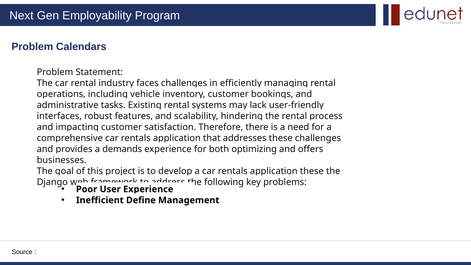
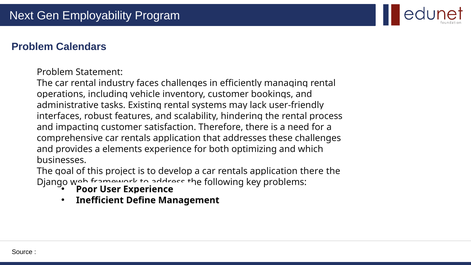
demands: demands -> elements (122, 149)
offers: offers -> which (311, 149)
these: these -> there (312, 171)
